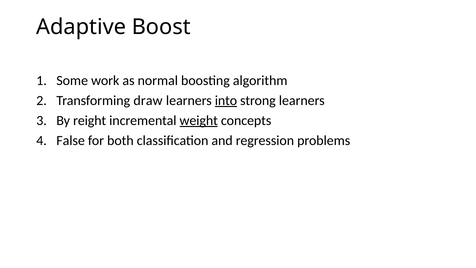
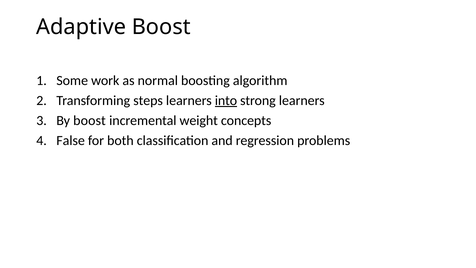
draw: draw -> steps (148, 100)
By reight: reight -> boost (90, 120)
weight underline: present -> none (199, 120)
